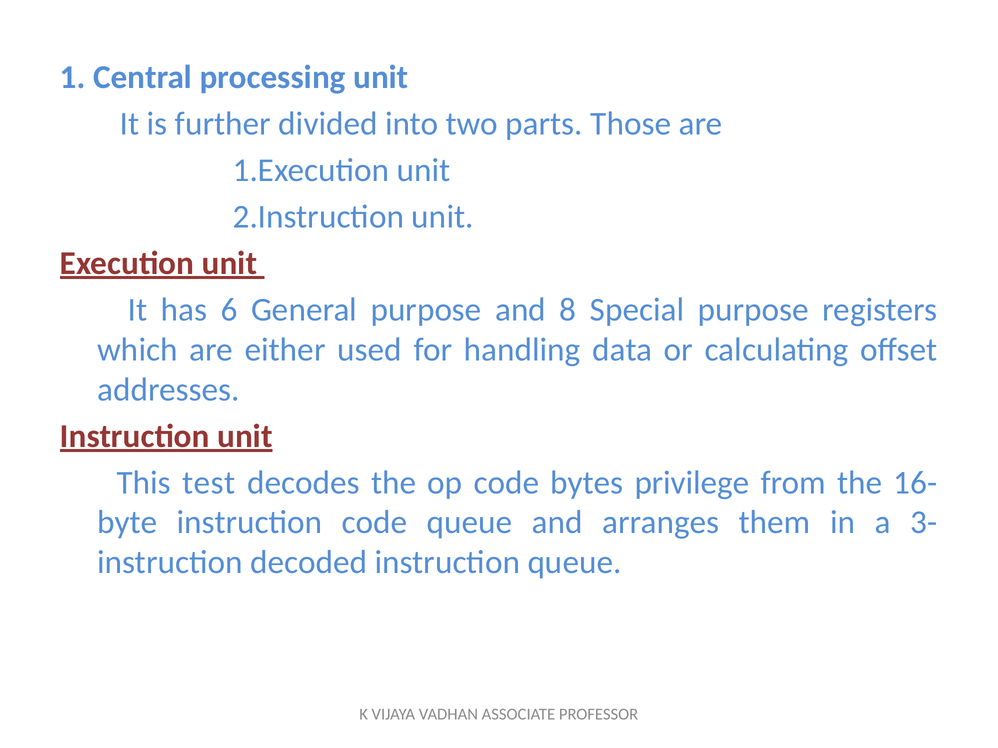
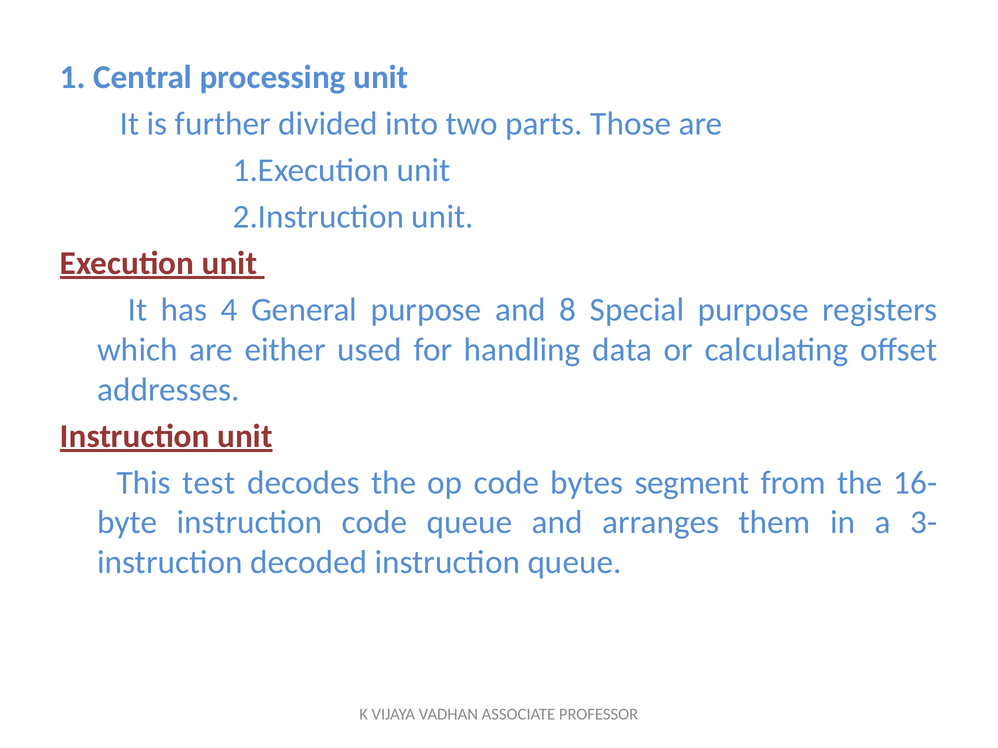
6: 6 -> 4 (229, 310)
privilege: privilege -> segment (692, 483)
